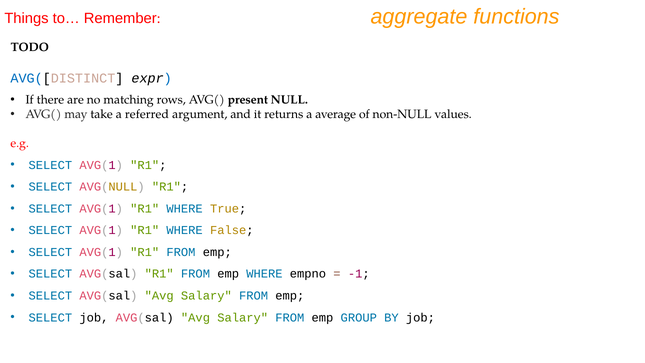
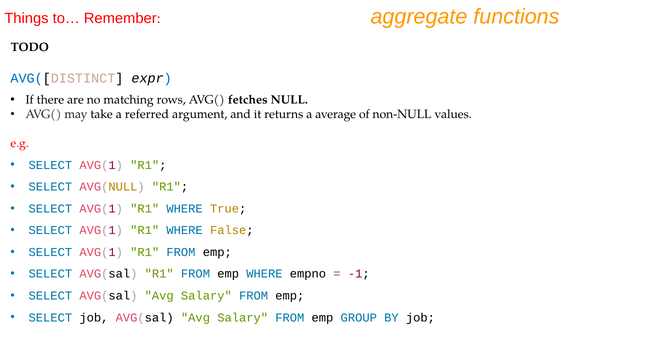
present: present -> fetches (248, 100)
